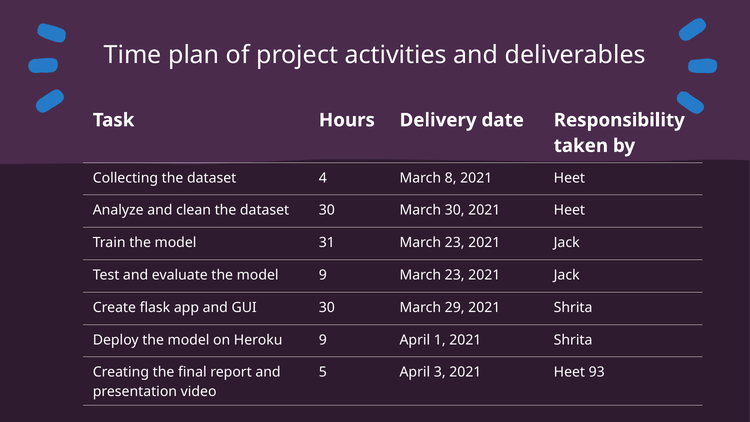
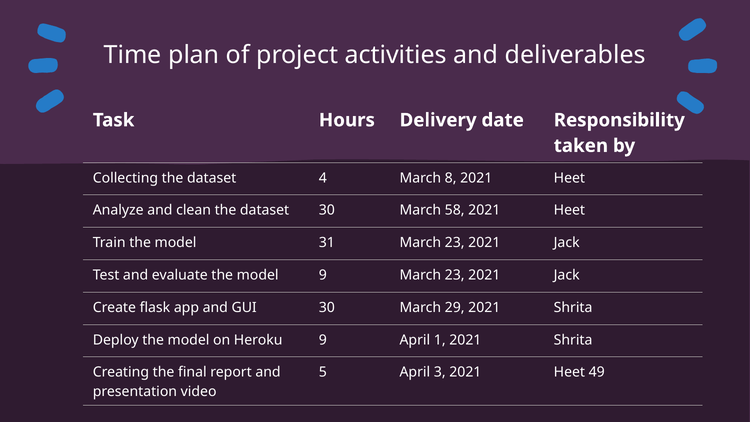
March 30: 30 -> 58 (455, 210)
93: 93 -> 49 (597, 372)
